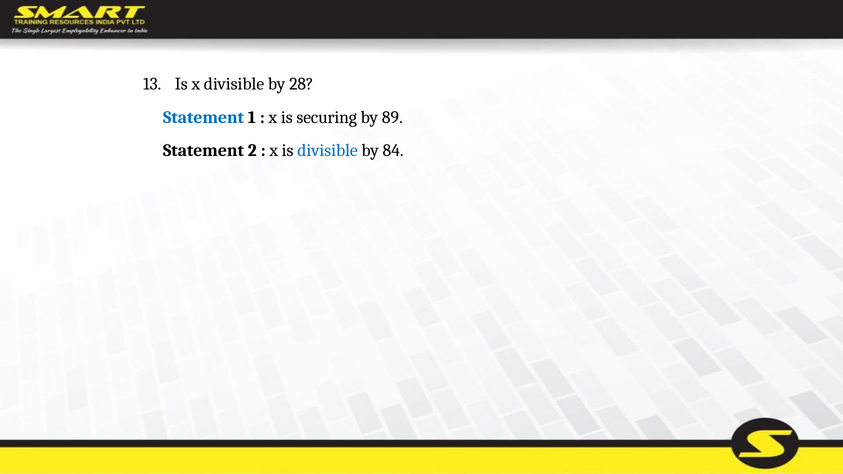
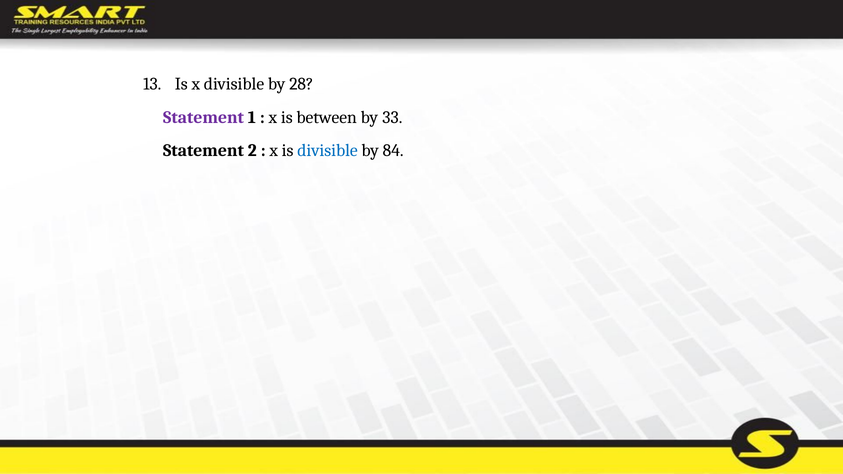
Statement colour: blue -> purple (204, 117)
securing: securing -> between (327, 117)
89: 89 -> 33 (392, 117)
